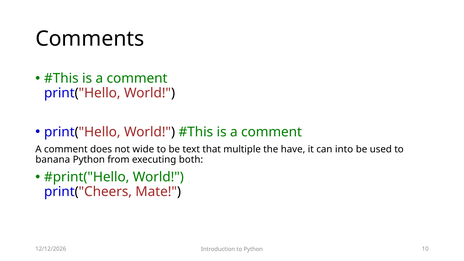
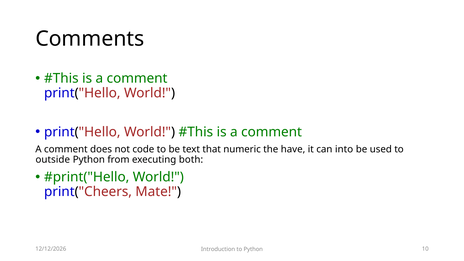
wide: wide -> code (143, 149)
multiple: multiple -> numeric (242, 149)
banana: banana -> outside (53, 160)
